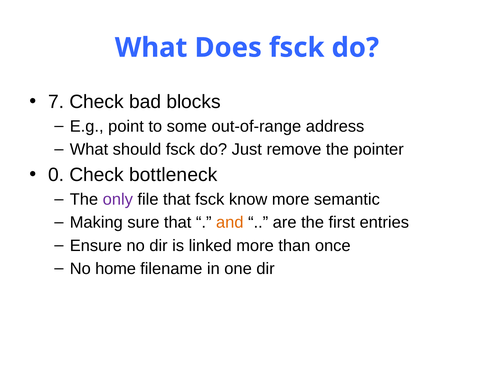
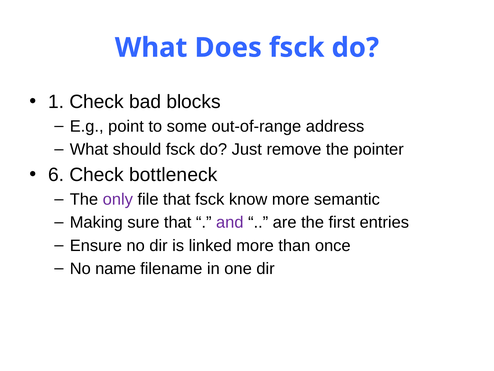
7: 7 -> 1 (56, 102)
0: 0 -> 6 (56, 175)
and colour: orange -> purple (230, 222)
home: home -> name (116, 268)
